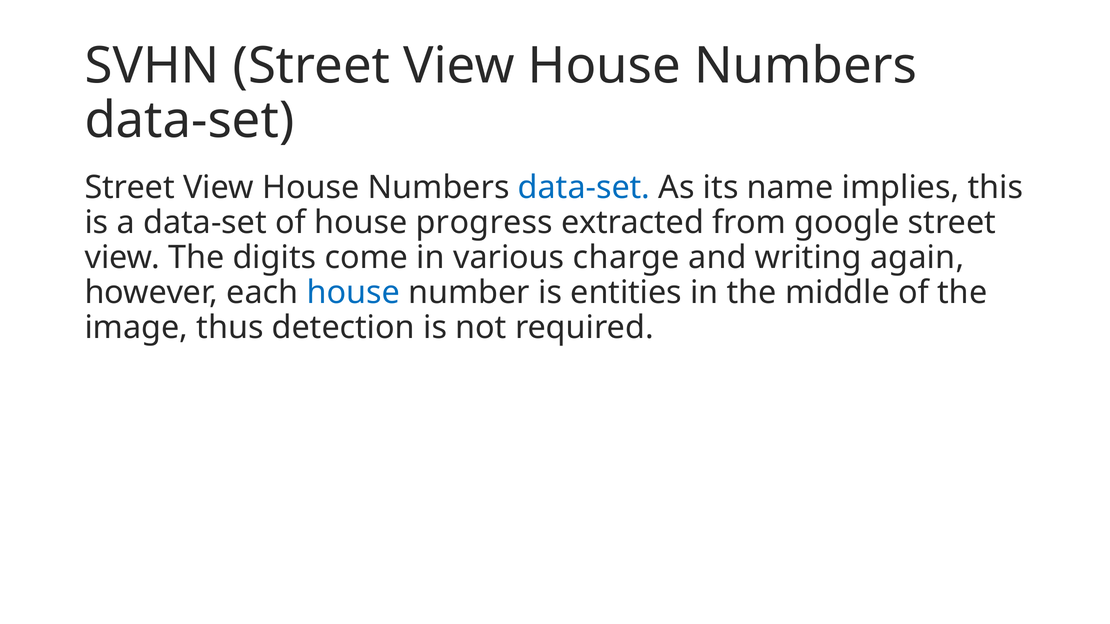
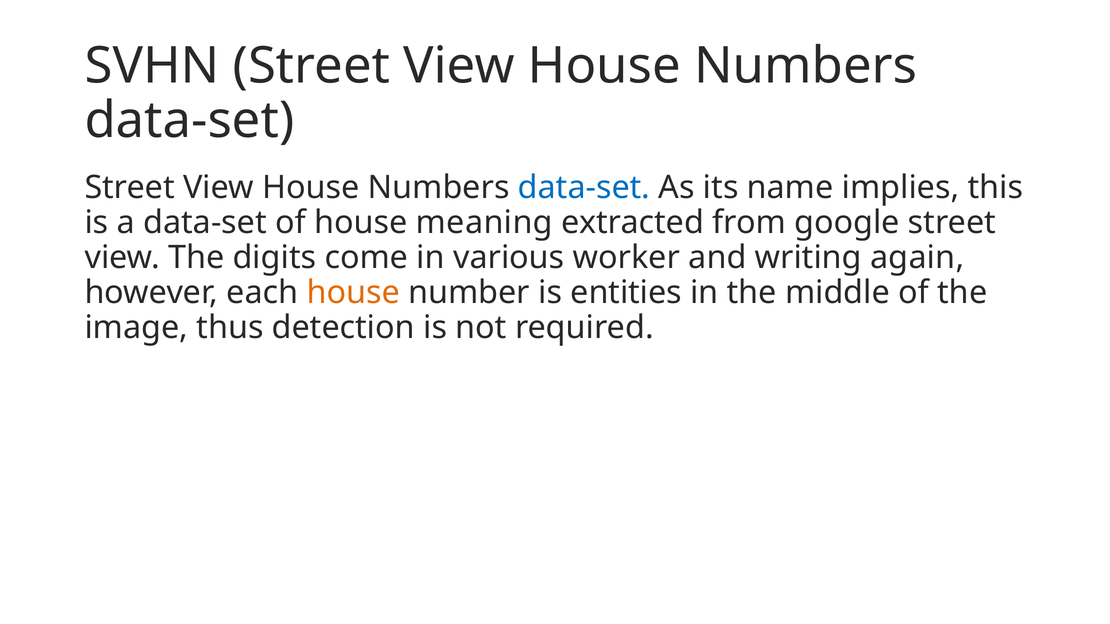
progress: progress -> meaning (484, 223)
charge: charge -> worker (626, 258)
house colour: blue -> orange (353, 293)
